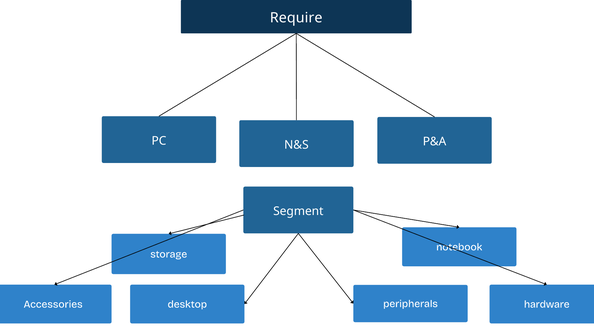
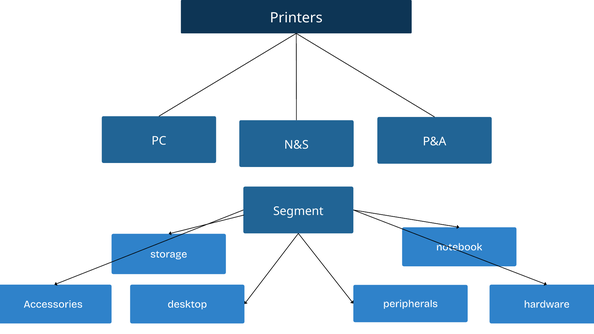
Require: Require -> Printers (296, 18)
